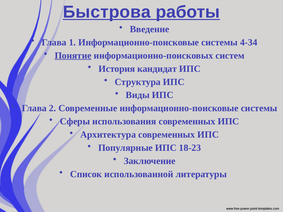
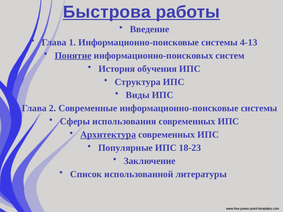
4-34: 4-34 -> 4-13 (249, 42)
кандидат: кандидат -> обучения (157, 69)
Архитектура underline: none -> present (108, 135)
